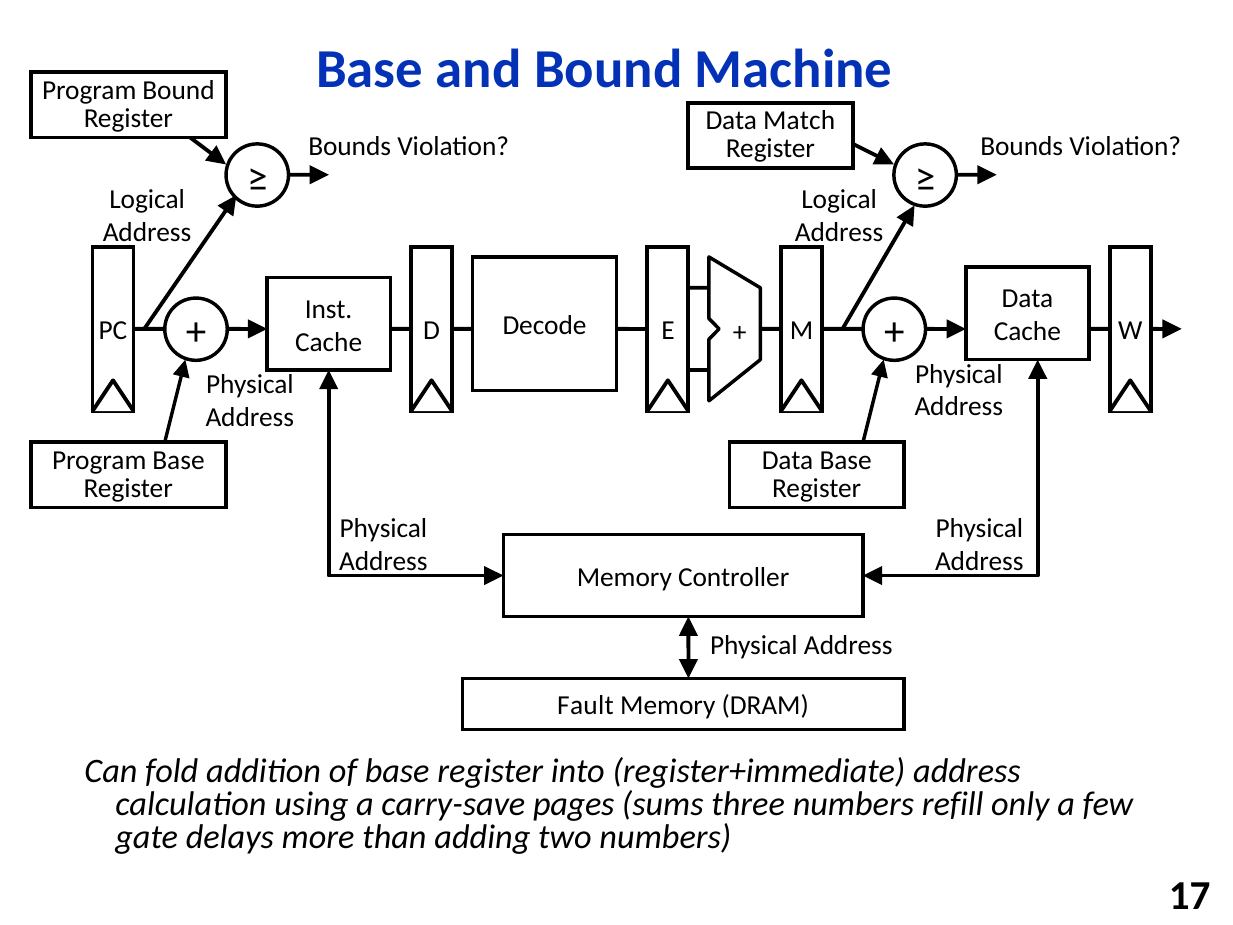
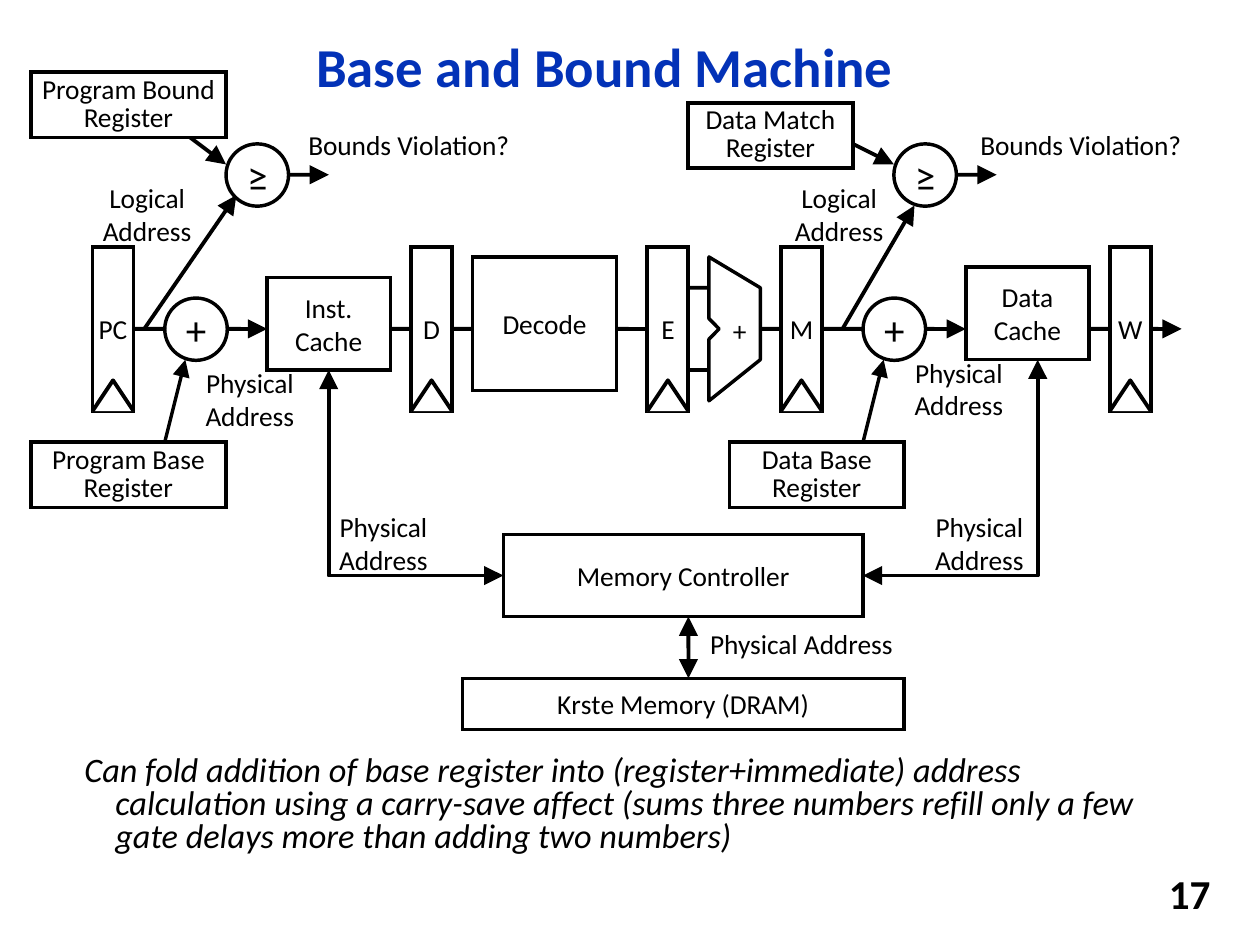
Fault: Fault -> Krste (586, 706)
pages: pages -> affect (574, 804)
